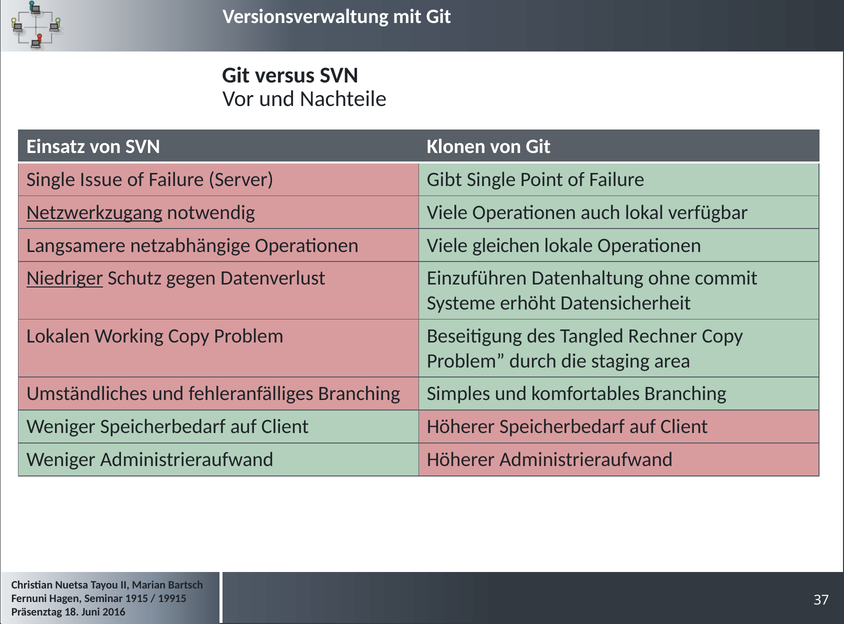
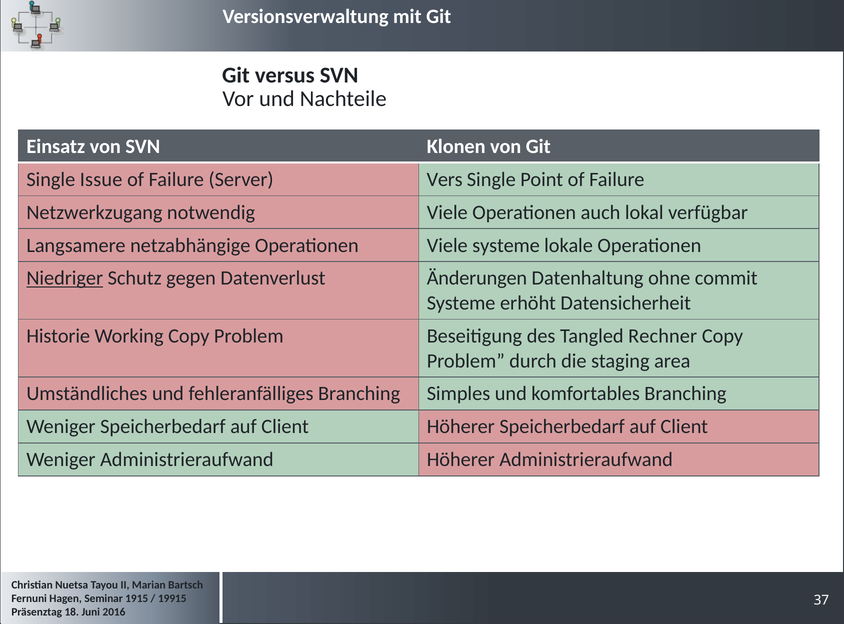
Gibt: Gibt -> Vers (445, 179)
Netzwerkzugang underline: present -> none (94, 212)
Viele gleichen: gleichen -> systeme (506, 245)
Einzuführen: Einzuführen -> Änderungen (477, 278)
Lokalen: Lokalen -> Historie (58, 336)
